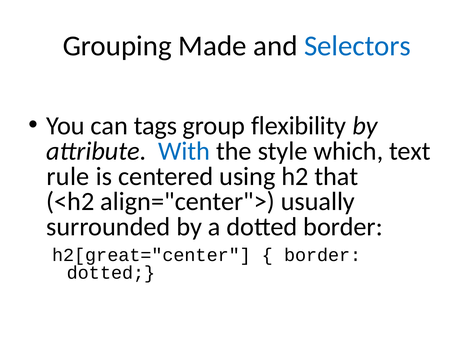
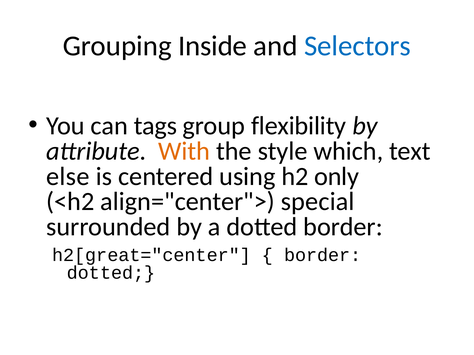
Made: Made -> Inside (213, 46)
With colour: blue -> orange (184, 151)
rule: rule -> else (68, 177)
that: that -> only (337, 177)
usually: usually -> special (318, 202)
